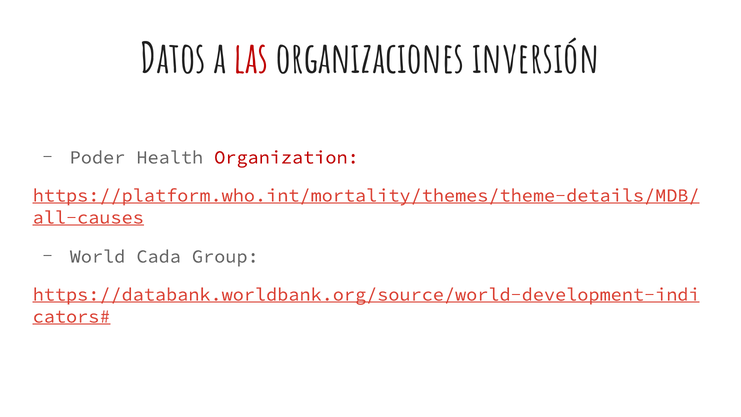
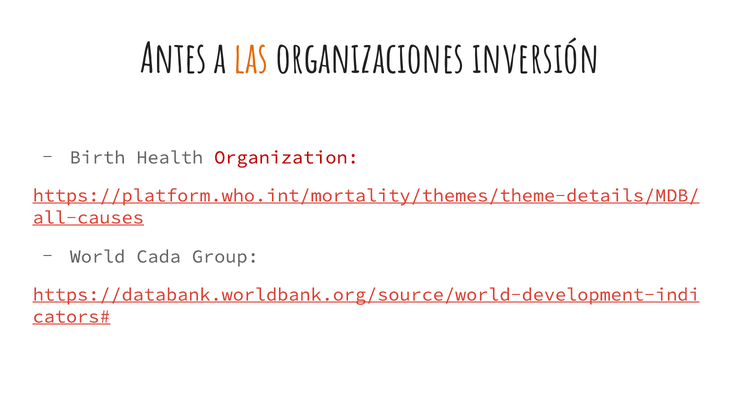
Datos: Datos -> Antes (173, 59)
las colour: red -> orange (251, 59)
Poder: Poder -> Birth (98, 157)
